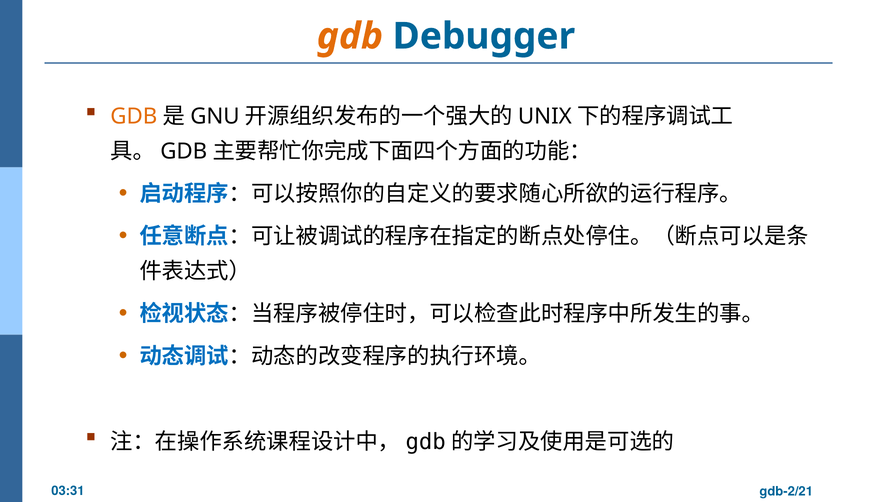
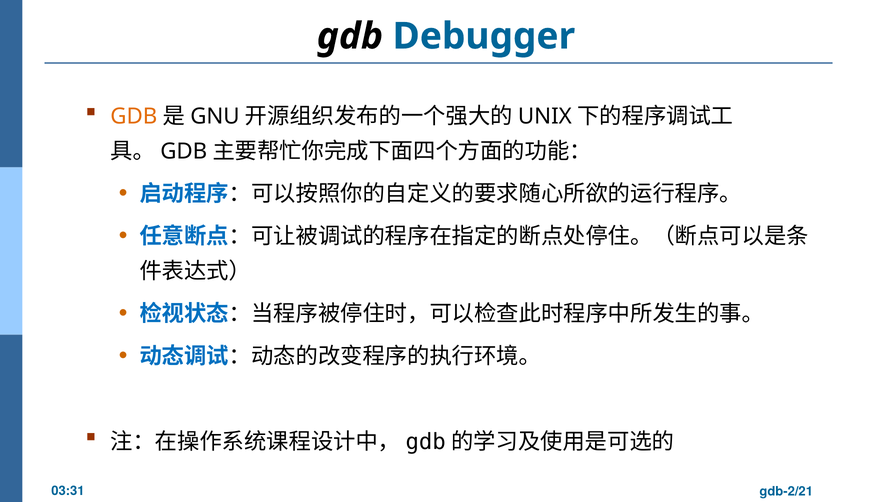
gdb colour: orange -> black (350, 36)
